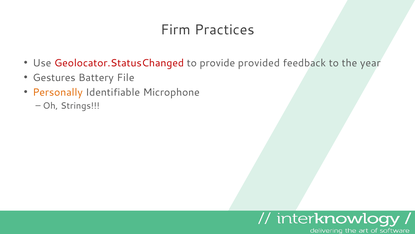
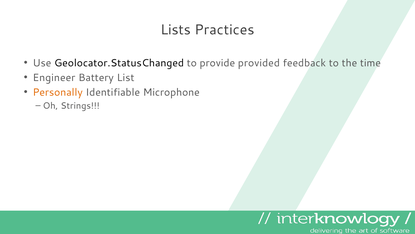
Firm: Firm -> Lists (176, 30)
Geolocator.StatusChanged colour: red -> black (119, 63)
year: year -> time (370, 63)
Gestures: Gestures -> Engineer (54, 77)
File: File -> List (126, 77)
